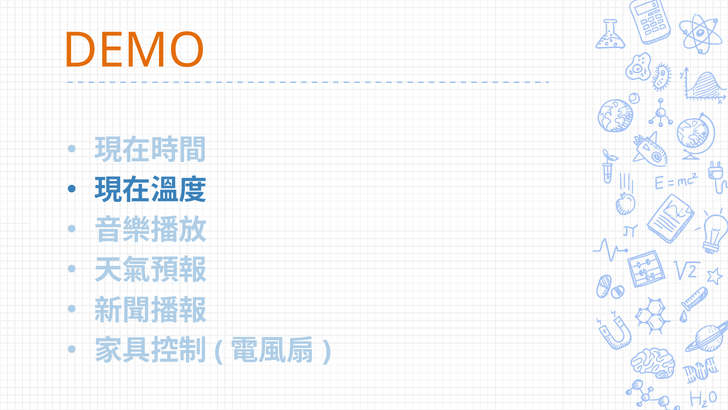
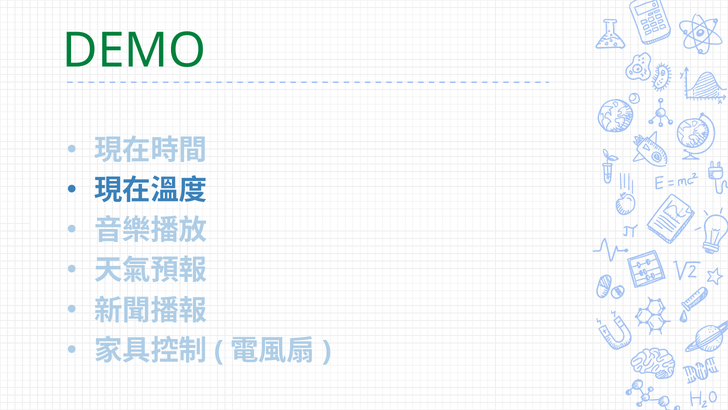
DEMO colour: orange -> green (134, 51)
